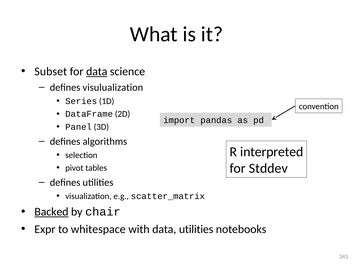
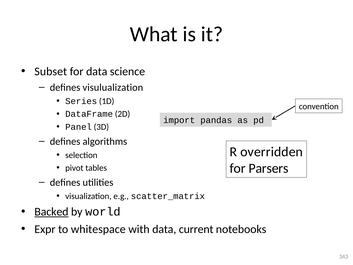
data underline: present -> none (97, 71)
interpreted: interpreted -> overridden (272, 152)
Stddev: Stddev -> Parsers (269, 168)
chair: chair -> world (103, 212)
data utilities: utilities -> current (196, 229)
